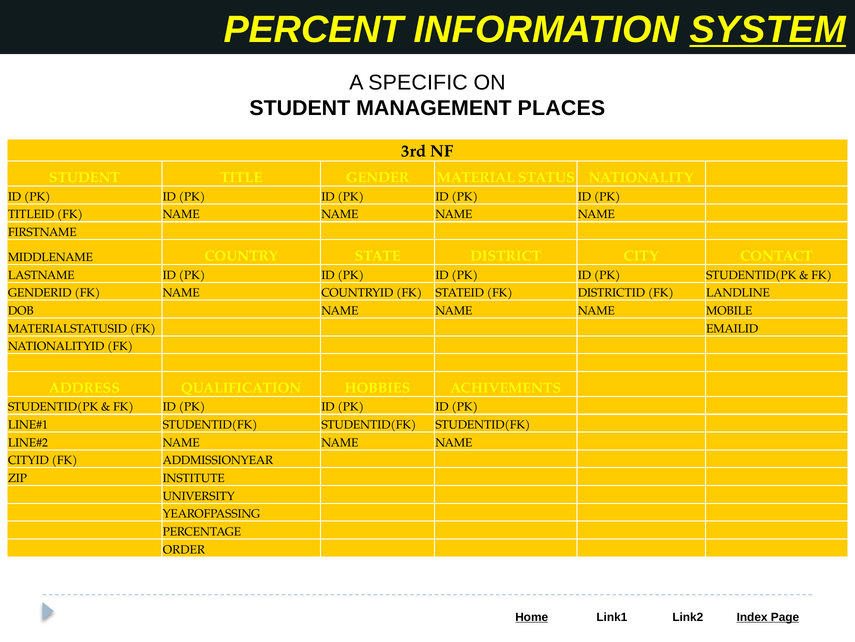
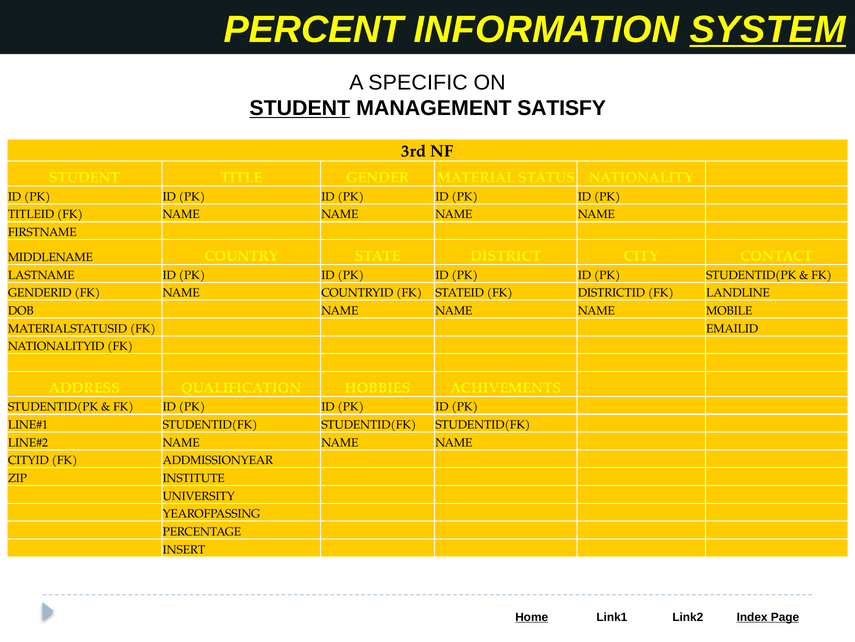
STUDENT underline: none -> present (300, 108)
PLACES: PLACES -> SATISFY (562, 108)
ORDER: ORDER -> INSERT (184, 549)
